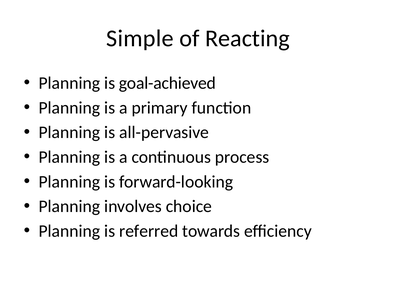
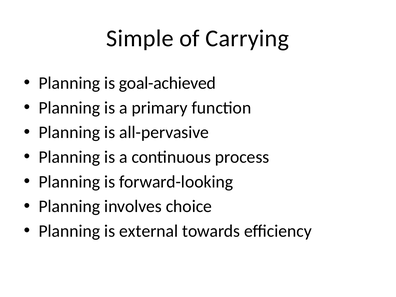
Reacting: Reacting -> Carrying (247, 38)
referred: referred -> external (149, 231)
